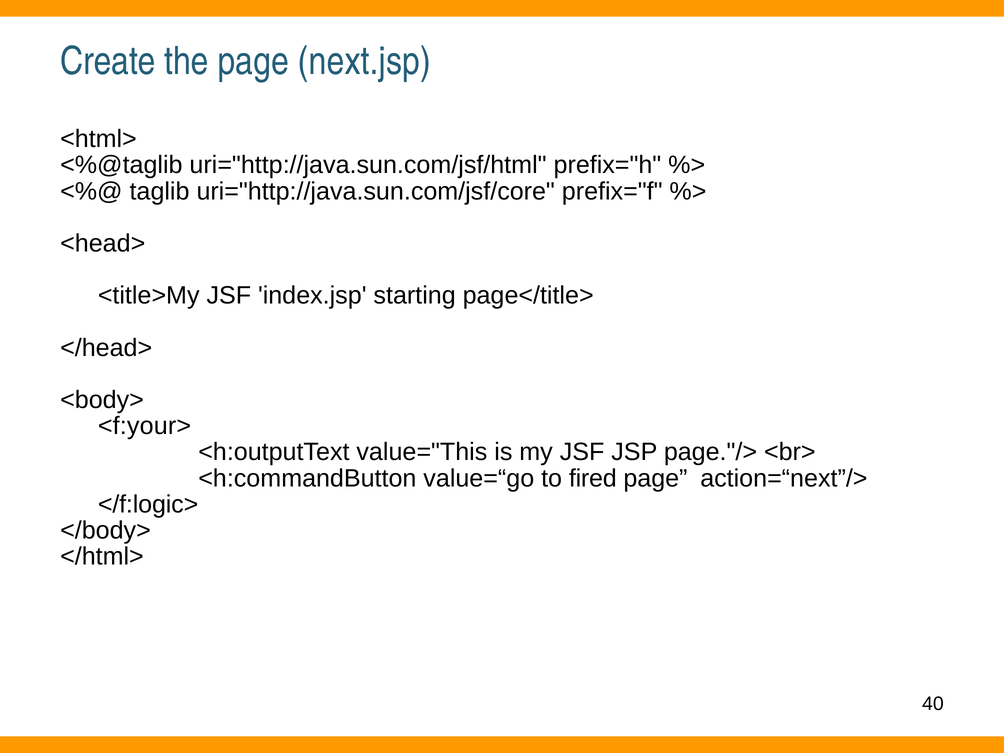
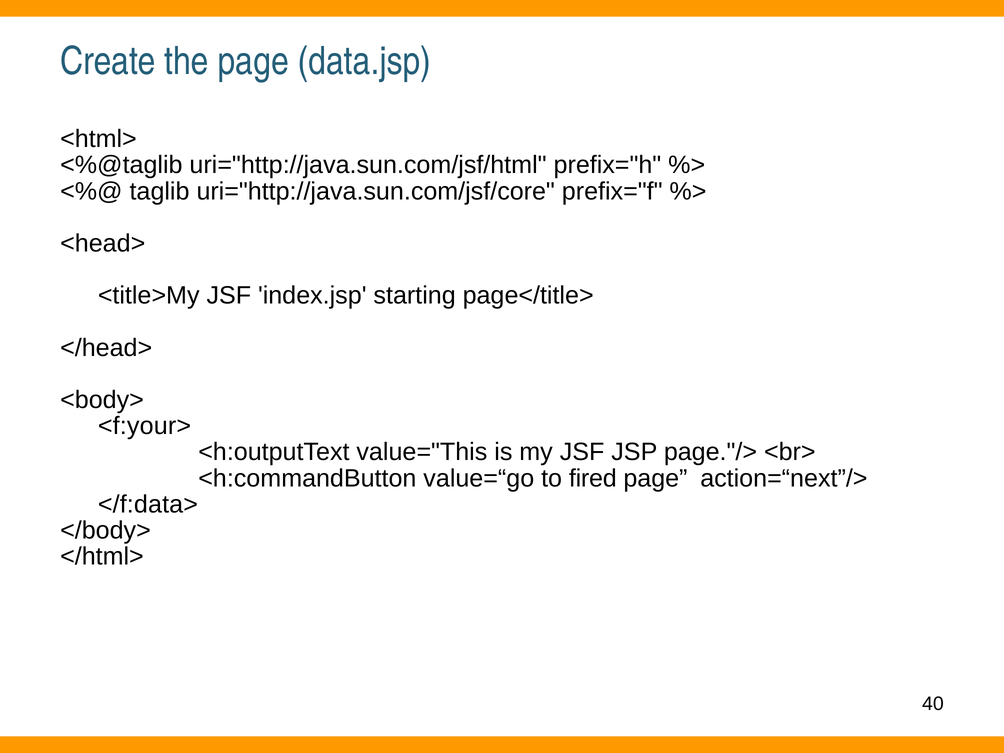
next.jsp: next.jsp -> data.jsp (364, 61)
</f:logic>: </f:logic> -> </f:data> (148, 504)
